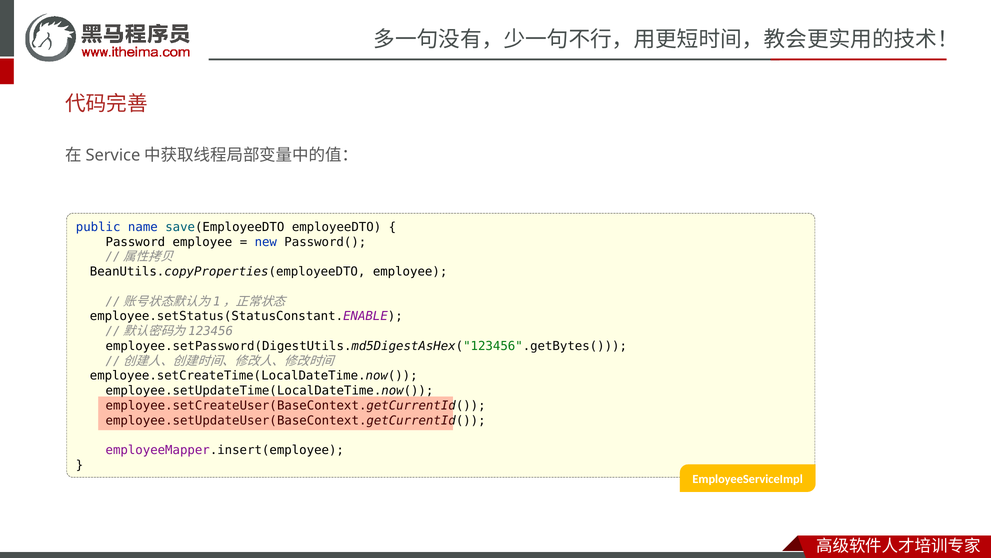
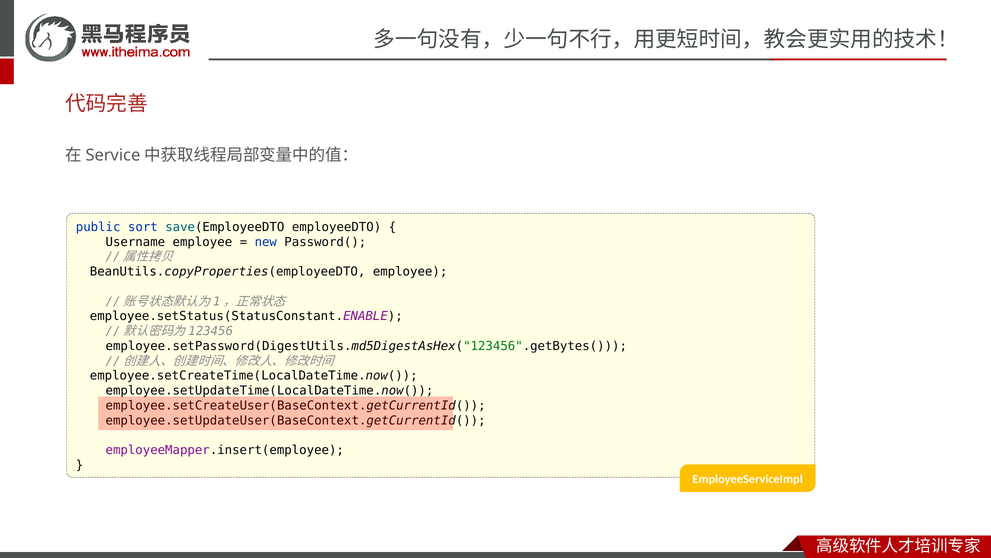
name: name -> sort (143, 227)
Password: Password -> Username (135, 242)
